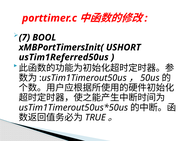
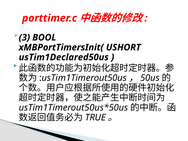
7: 7 -> 3 (24, 38)
usTim1Referred50us: usTim1Referred50us -> usTim1Declared50us (64, 57)
